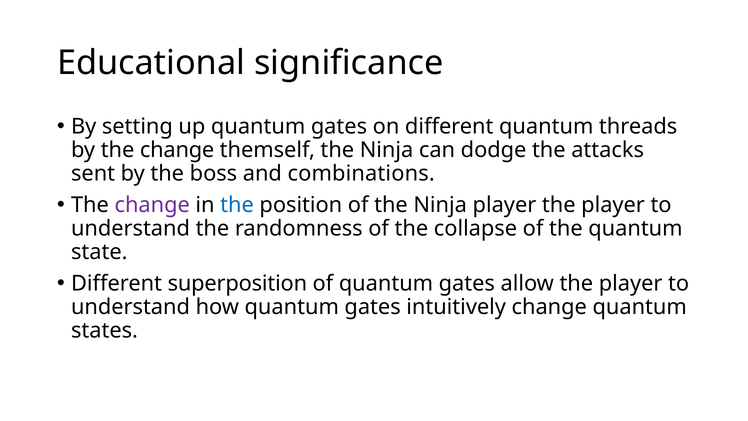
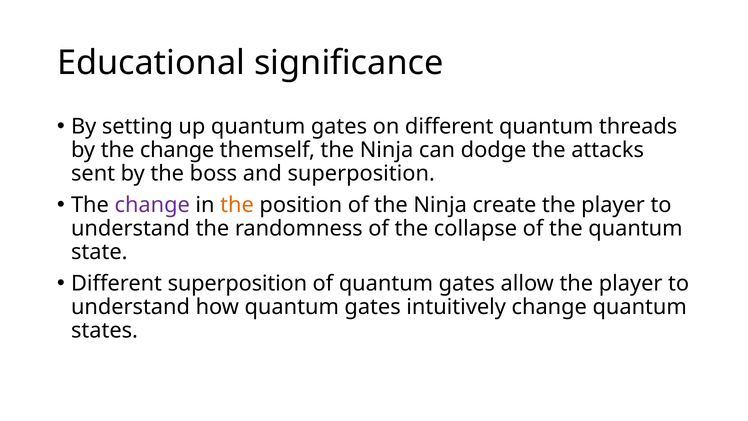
and combinations: combinations -> superposition (361, 174)
the colour: blue -> orange (237, 205)
Ninja player: player -> create (504, 205)
